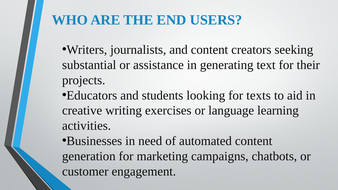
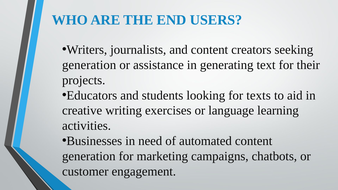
substantial: substantial -> generation (89, 65)
